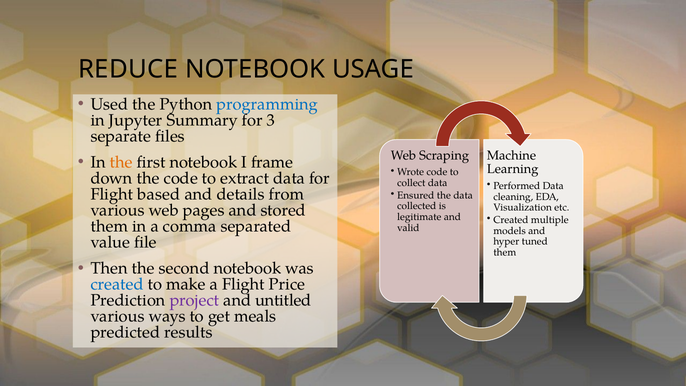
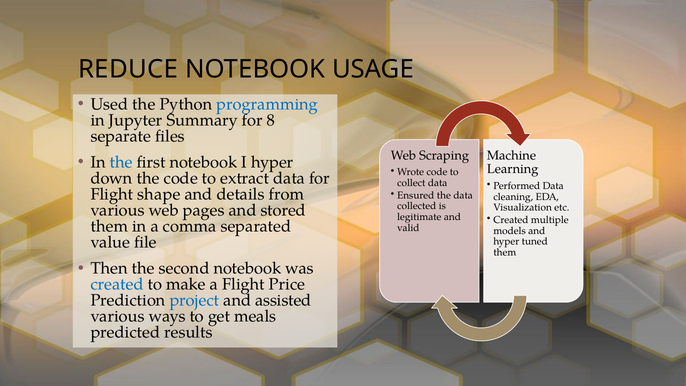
3: 3 -> 8 (271, 120)
the colour: orange -> blue (121, 162)
I frame: frame -> hyper (272, 162)
based: based -> shape (159, 194)
project colour: purple -> blue (194, 300)
untitled: untitled -> assisted (283, 300)
